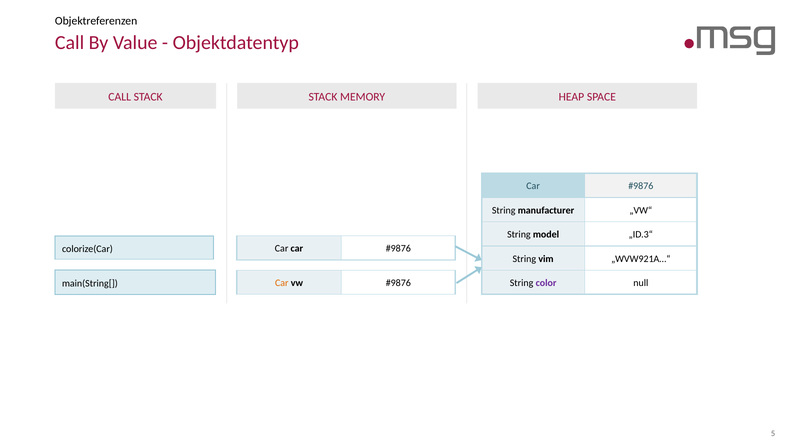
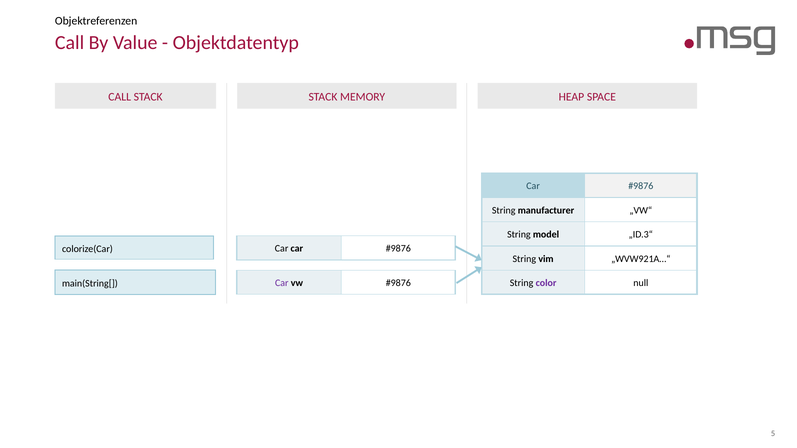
Car colour: orange -> purple (282, 283)
